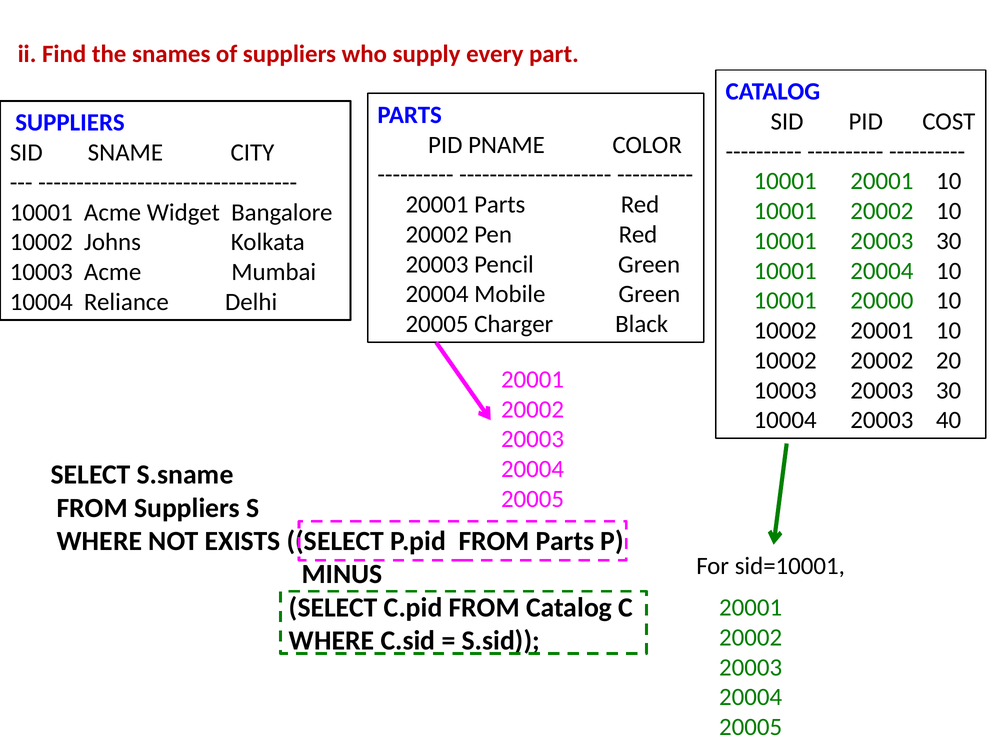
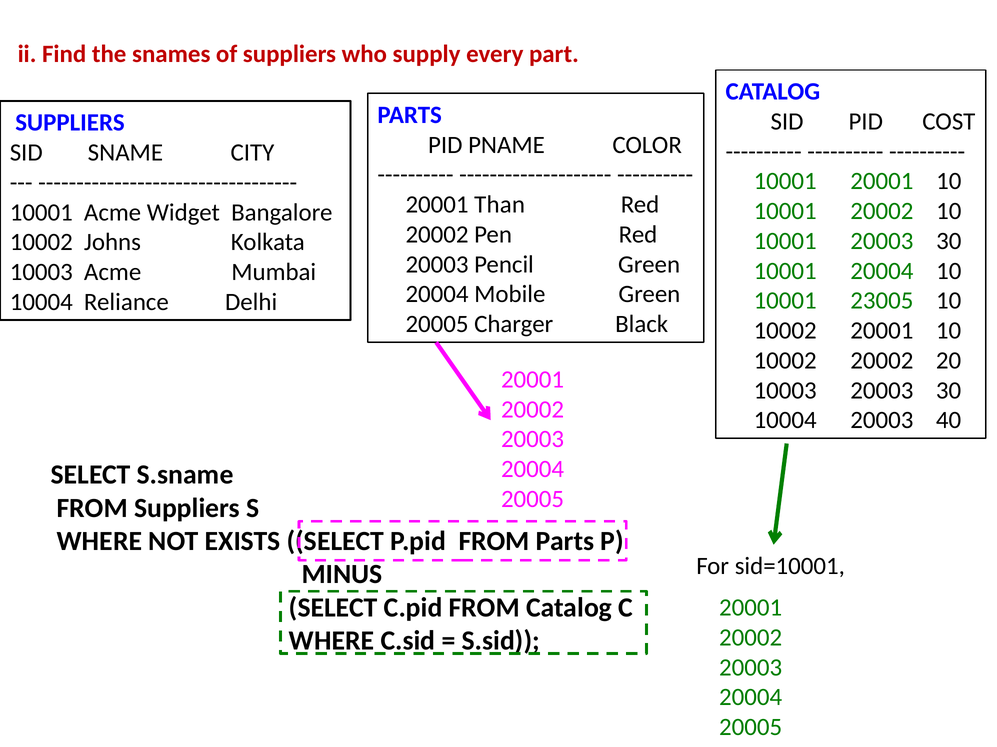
20001 Parts: Parts -> Than (500, 205)
20000: 20000 -> 23005 (882, 301)
